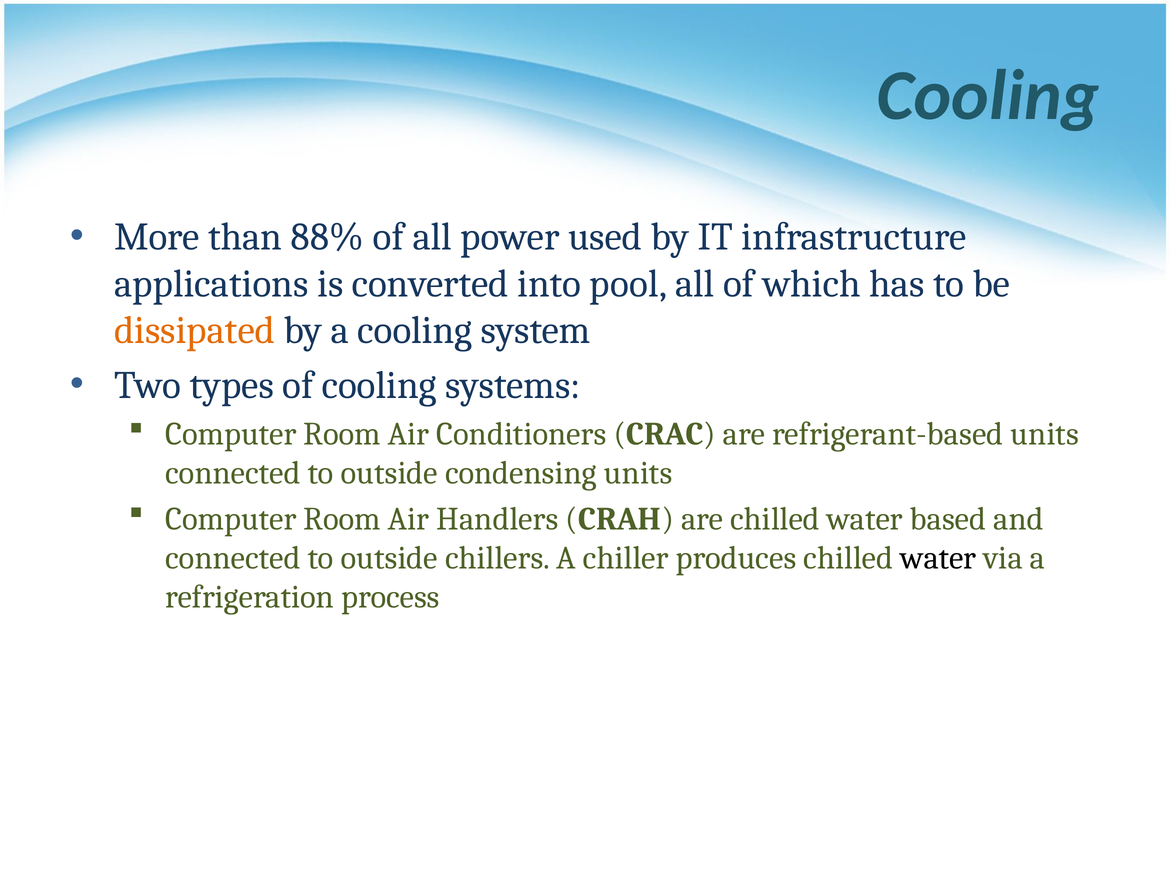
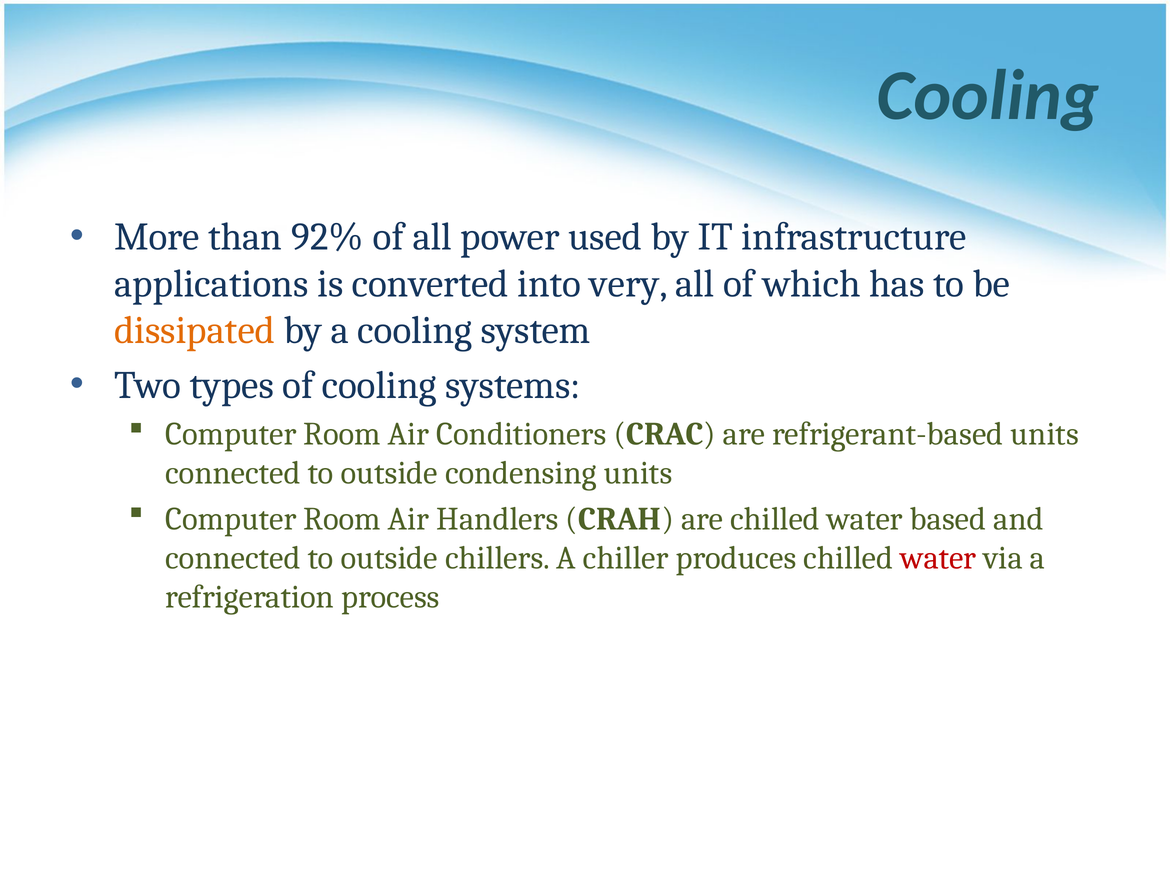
88%: 88% -> 92% (327, 237)
pool: pool -> very (629, 284)
water colour: black -> red (938, 558)
